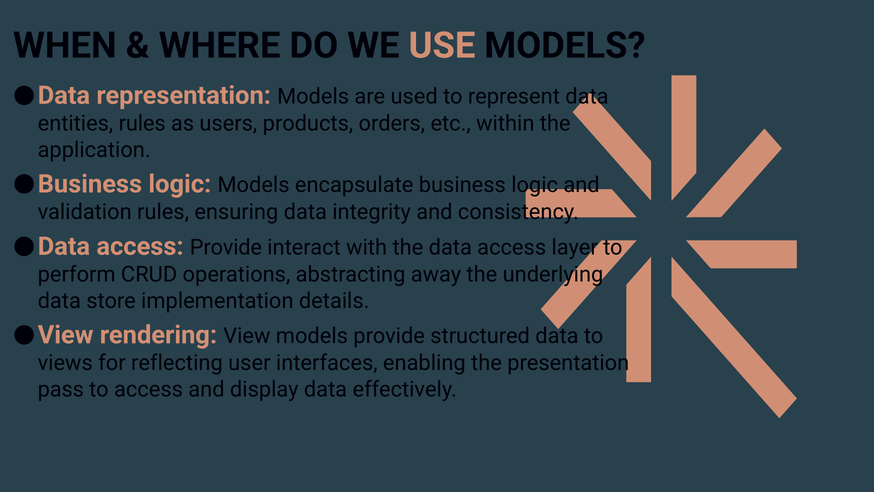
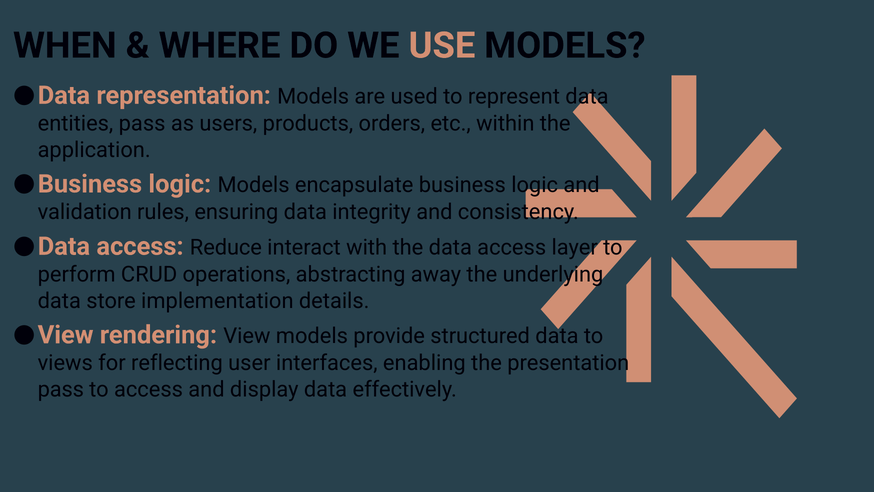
entities rules: rules -> pass (142, 124)
access Provide: Provide -> Reduce (226, 247)
